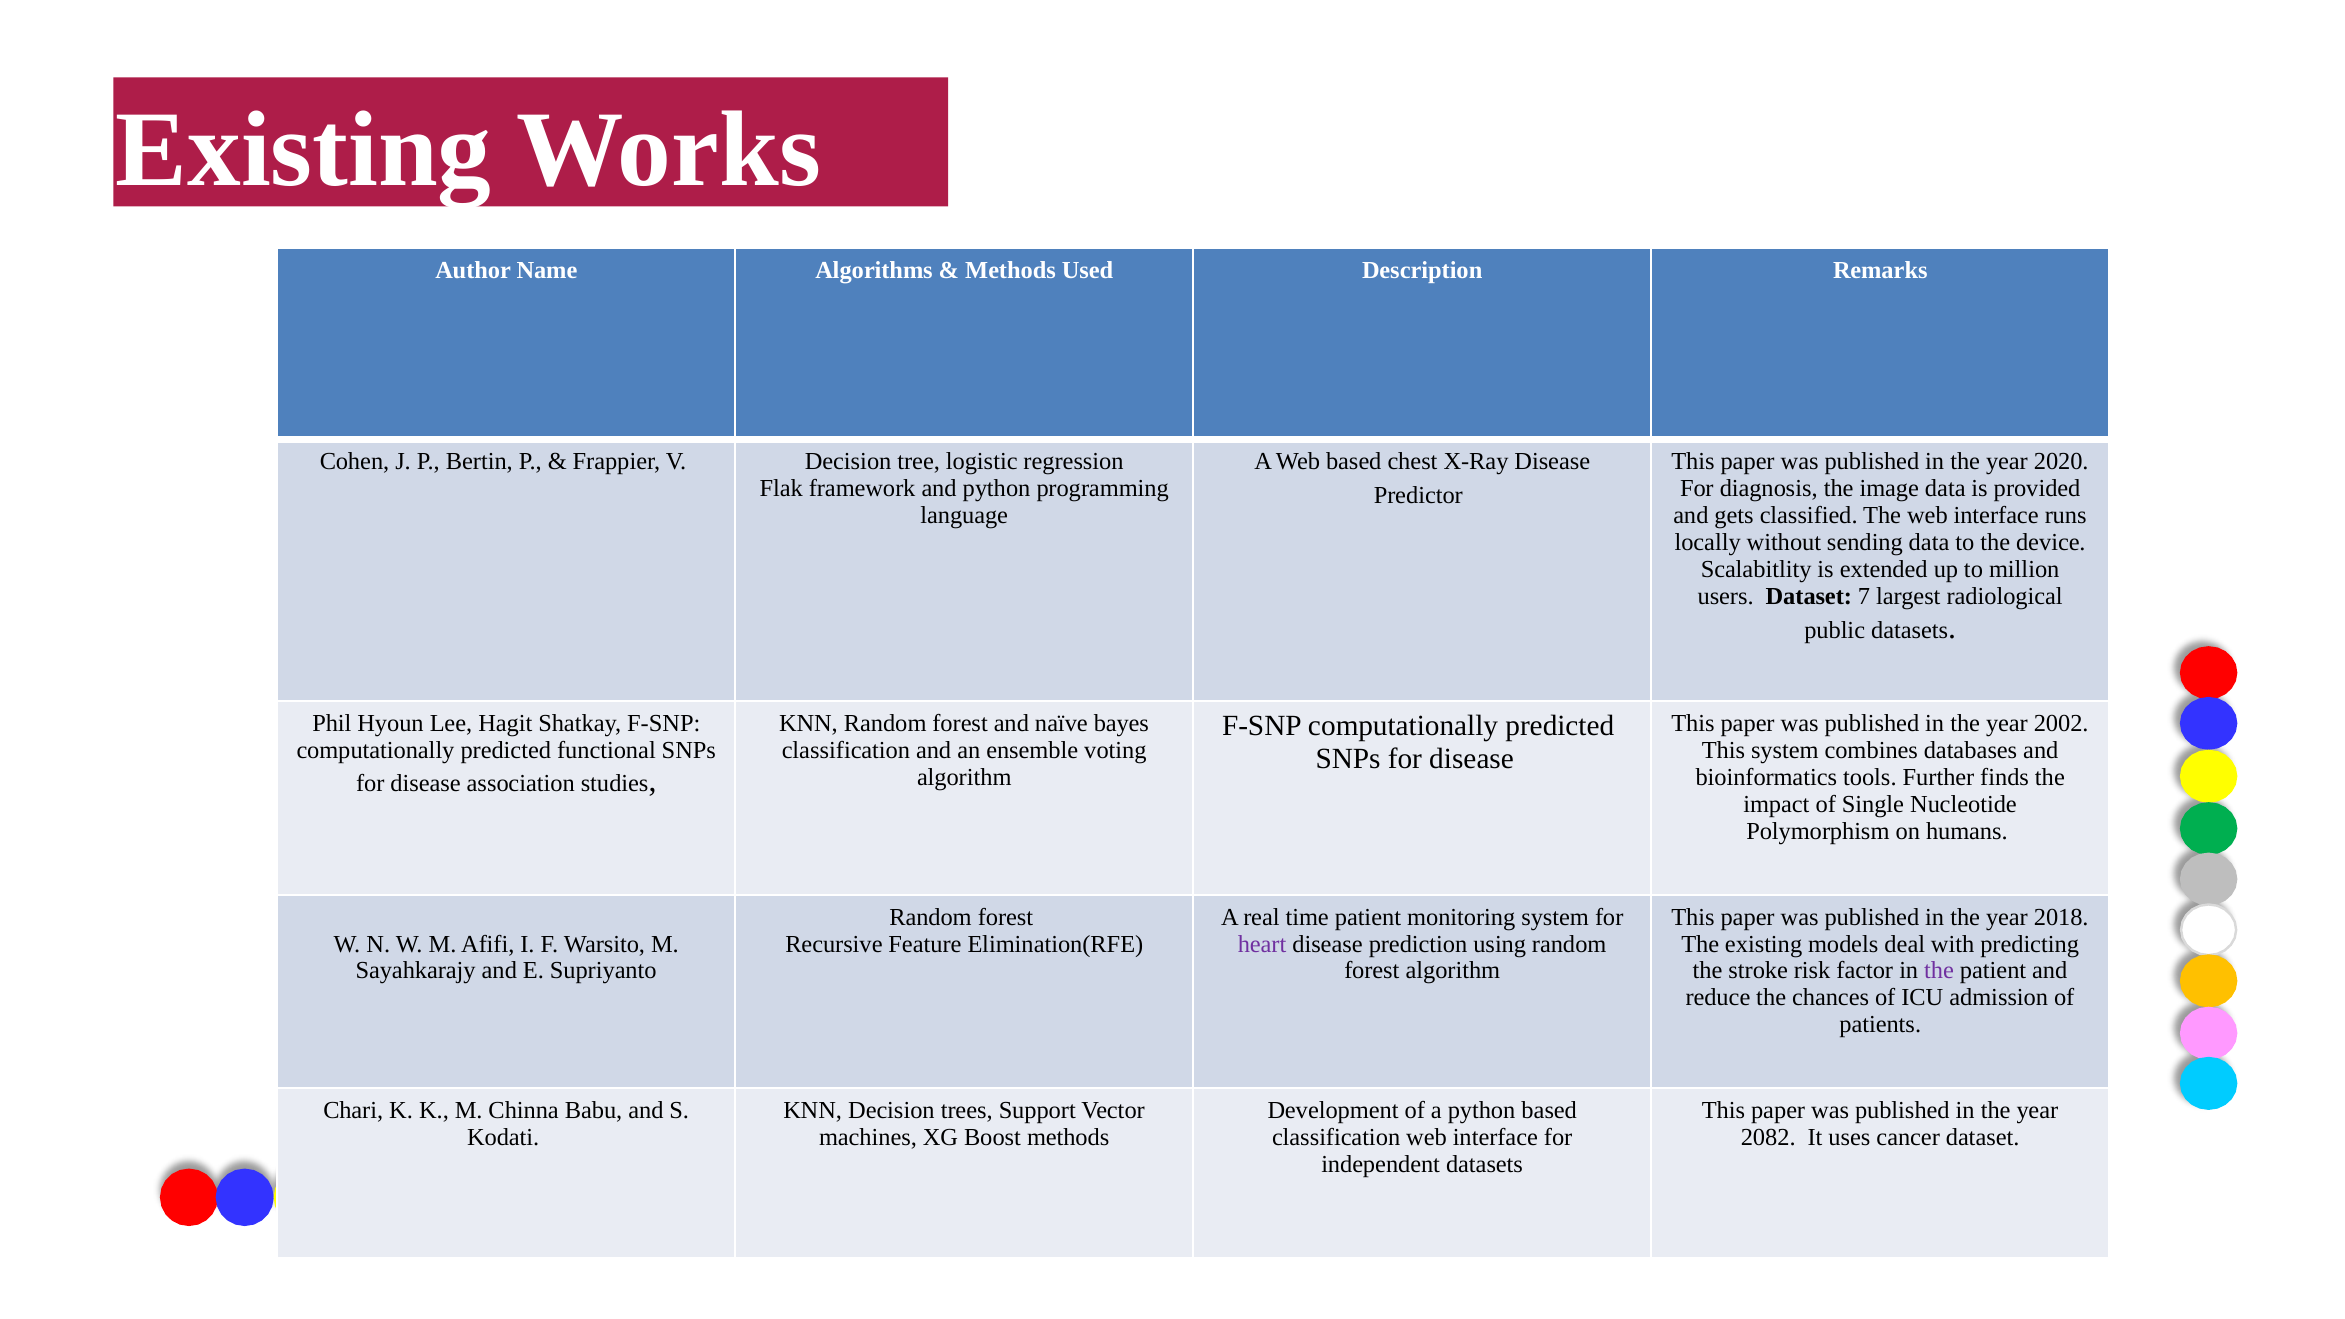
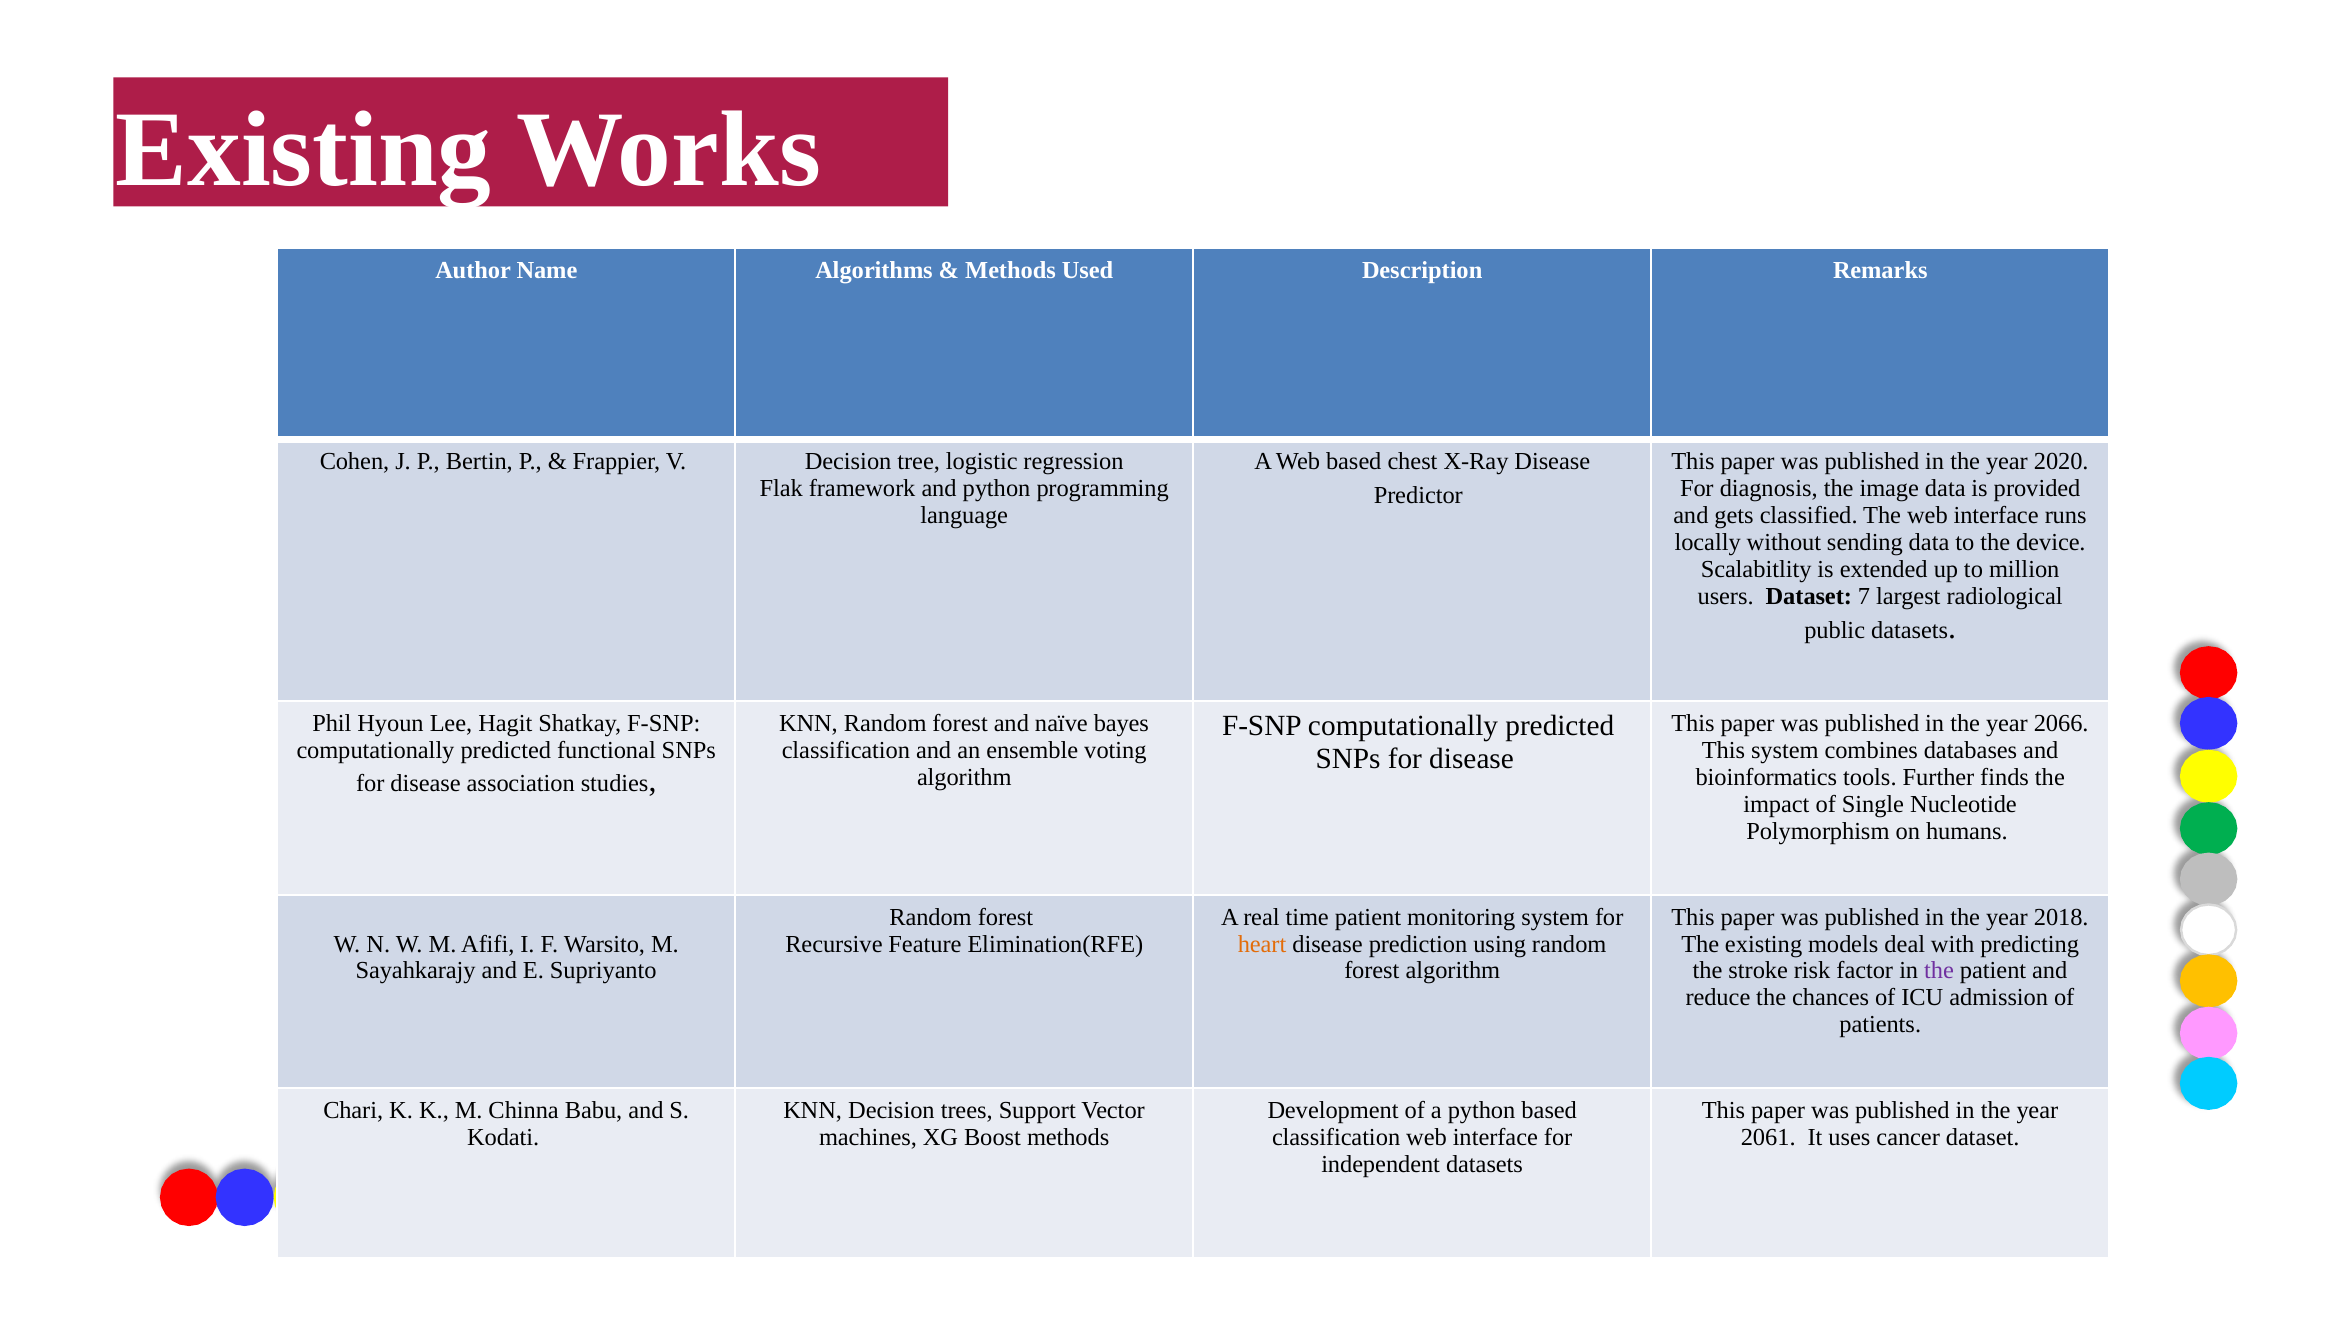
2002: 2002 -> 2066 (2061, 723)
heart colour: purple -> orange (1262, 944)
2082: 2082 -> 2061 (1768, 1138)
